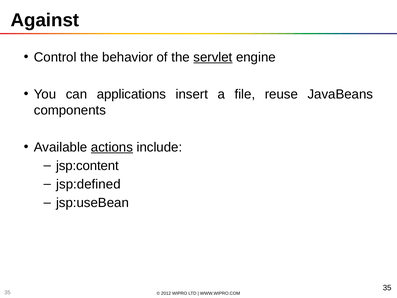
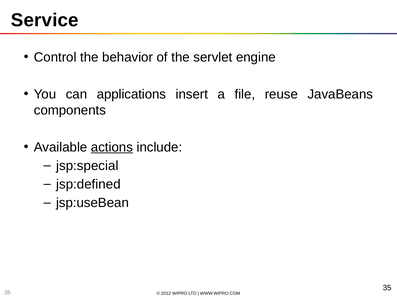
Against: Against -> Service (45, 20)
servlet underline: present -> none (213, 57)
jsp:content: jsp:content -> jsp:special (87, 166)
